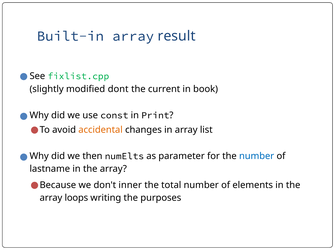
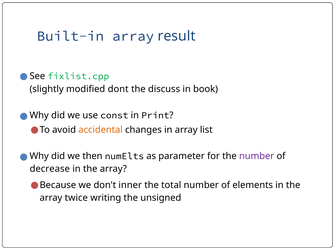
current: current -> discuss (164, 89)
number colour: blue -> purple (257, 156)
lastname: lastname -> decrease (50, 169)
loops: loops -> twice (76, 198)
purposes: purposes -> unsigned (161, 198)
